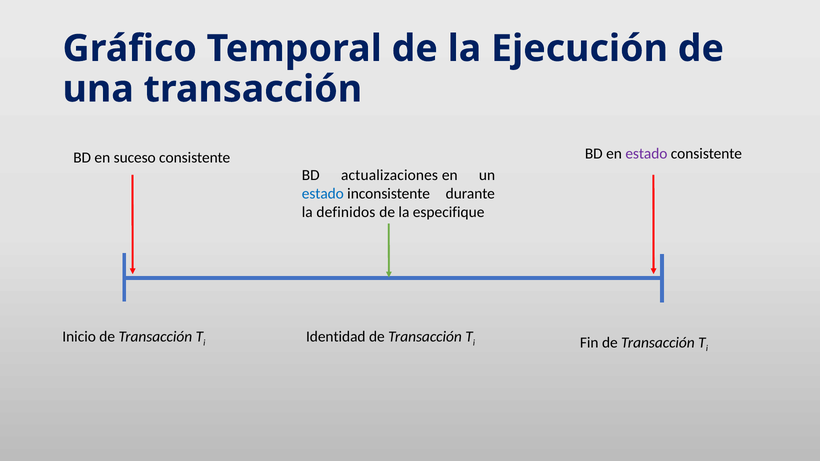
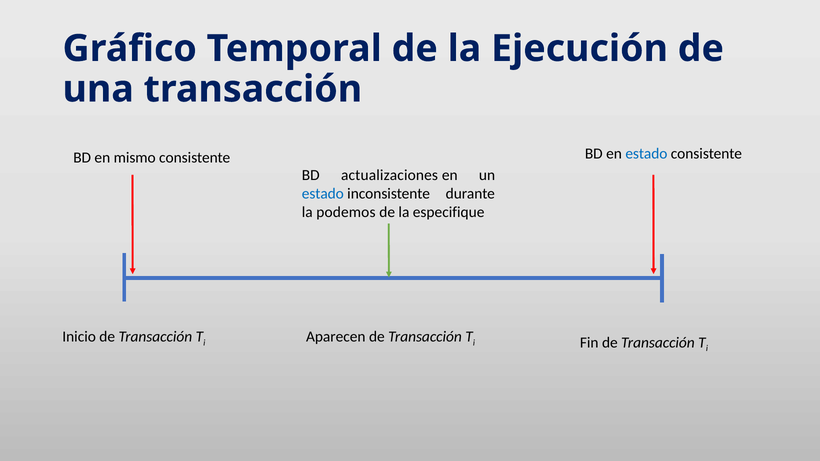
estado colour: purple -> blue (646, 154)
suceso: suceso -> mismo (135, 158)
definidos: definidos -> podemos (346, 212)
Identidad: Identidad -> Aparecen (336, 337)
